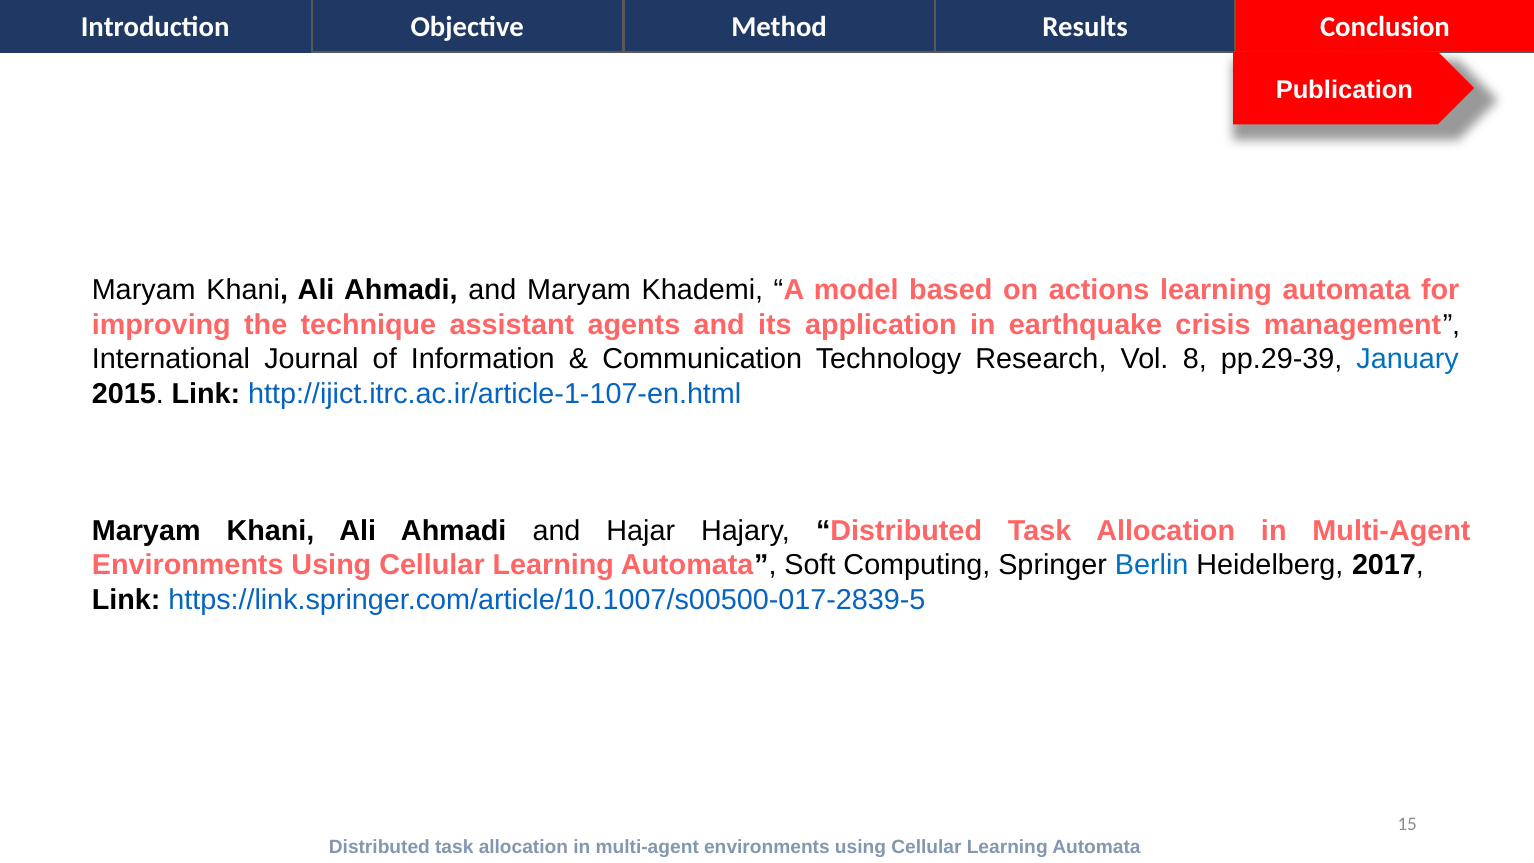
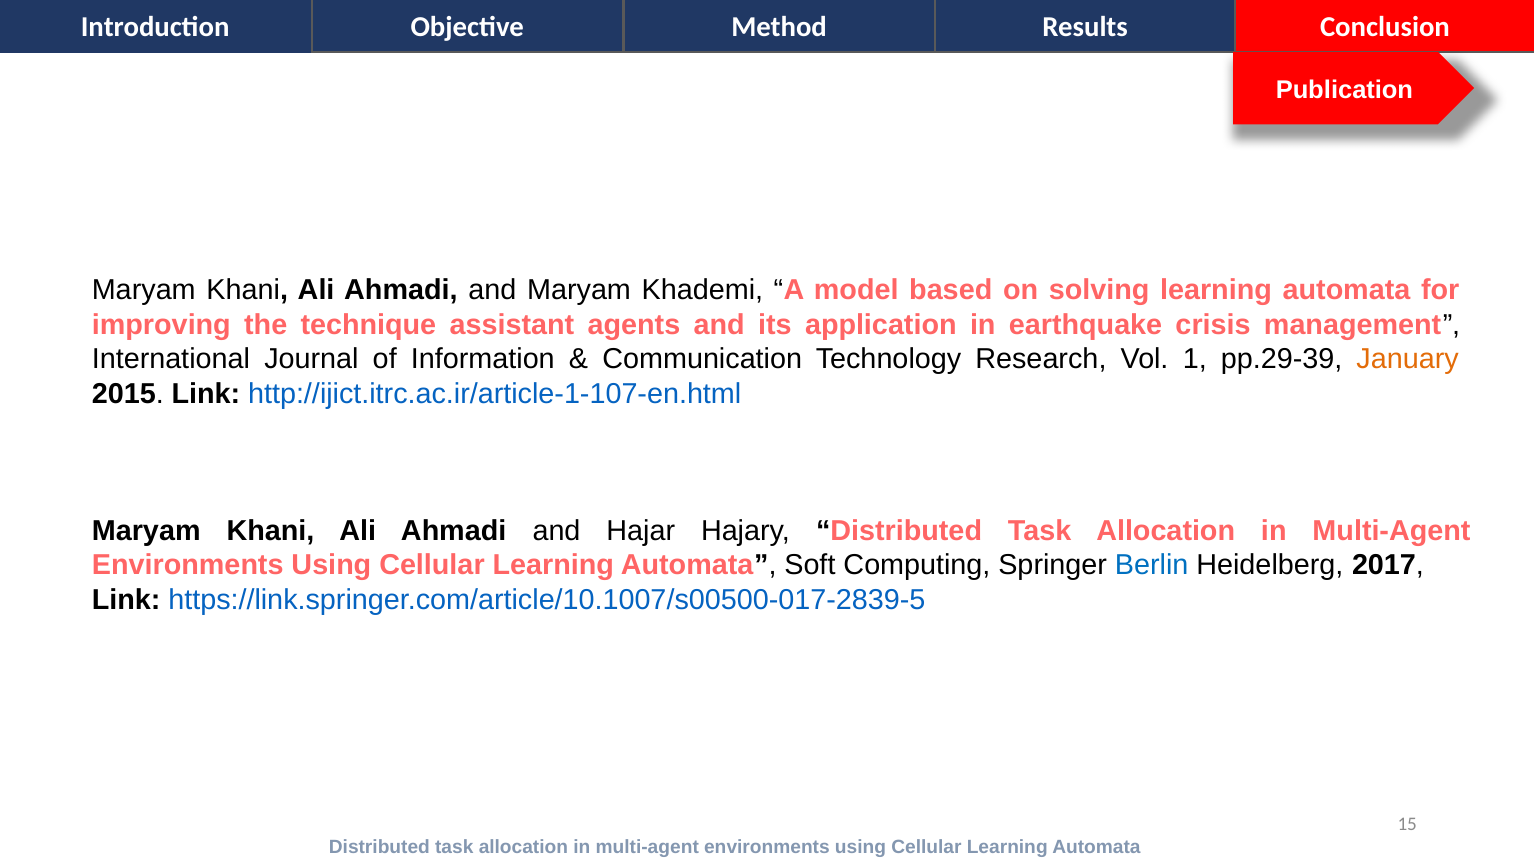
actions: actions -> solving (1099, 290)
8: 8 -> 1 (1195, 359)
January colour: blue -> orange (1408, 359)
